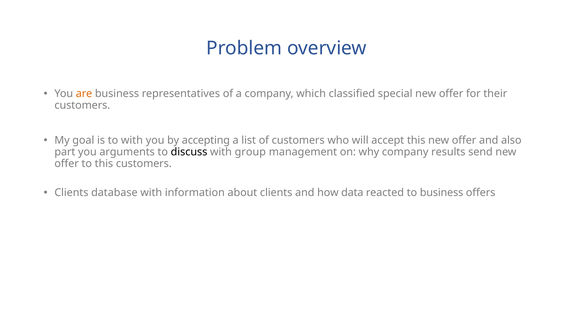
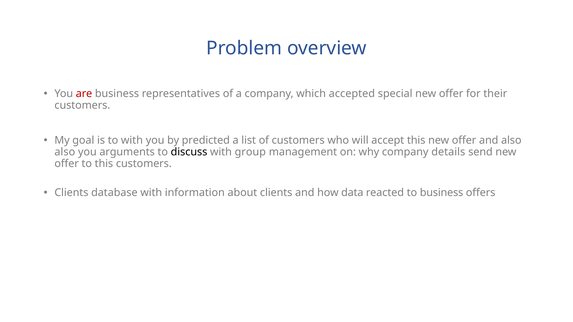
are colour: orange -> red (84, 94)
classified: classified -> accepted (352, 94)
accepting: accepting -> predicted (206, 140)
part: part -> also (65, 152)
results: results -> details (448, 152)
